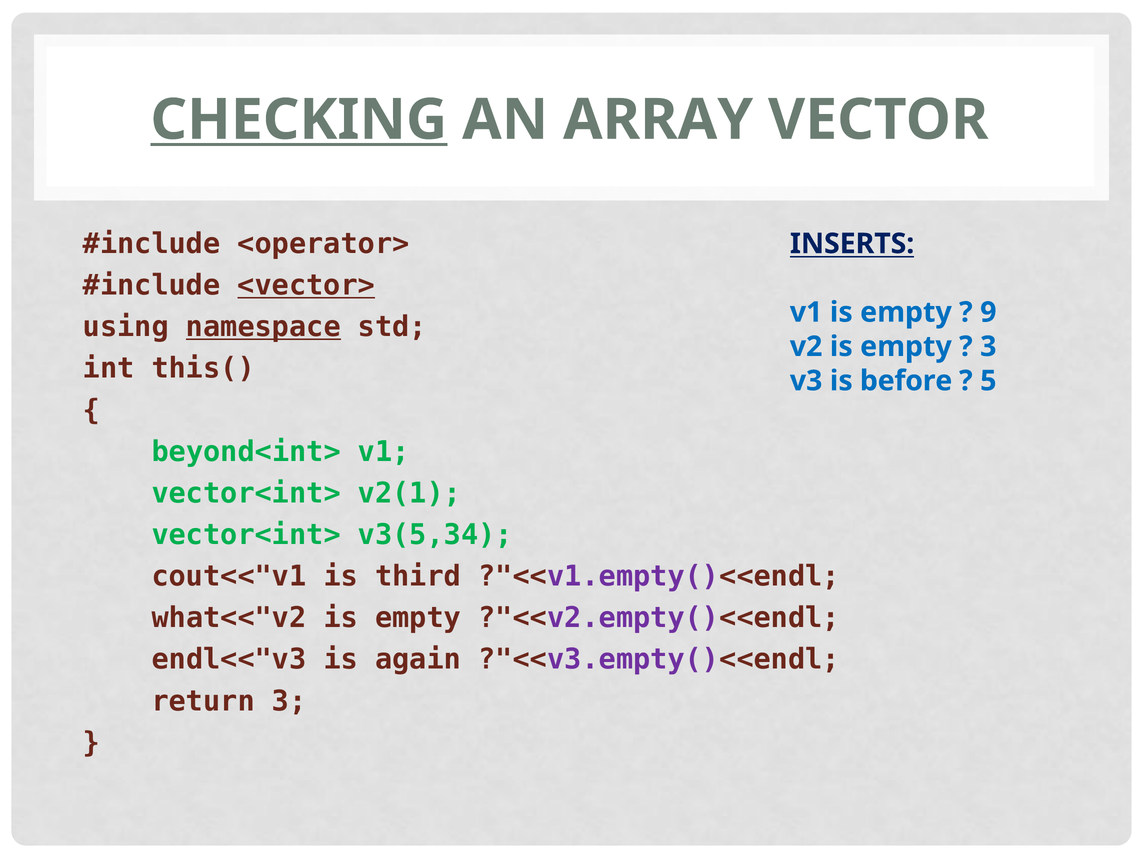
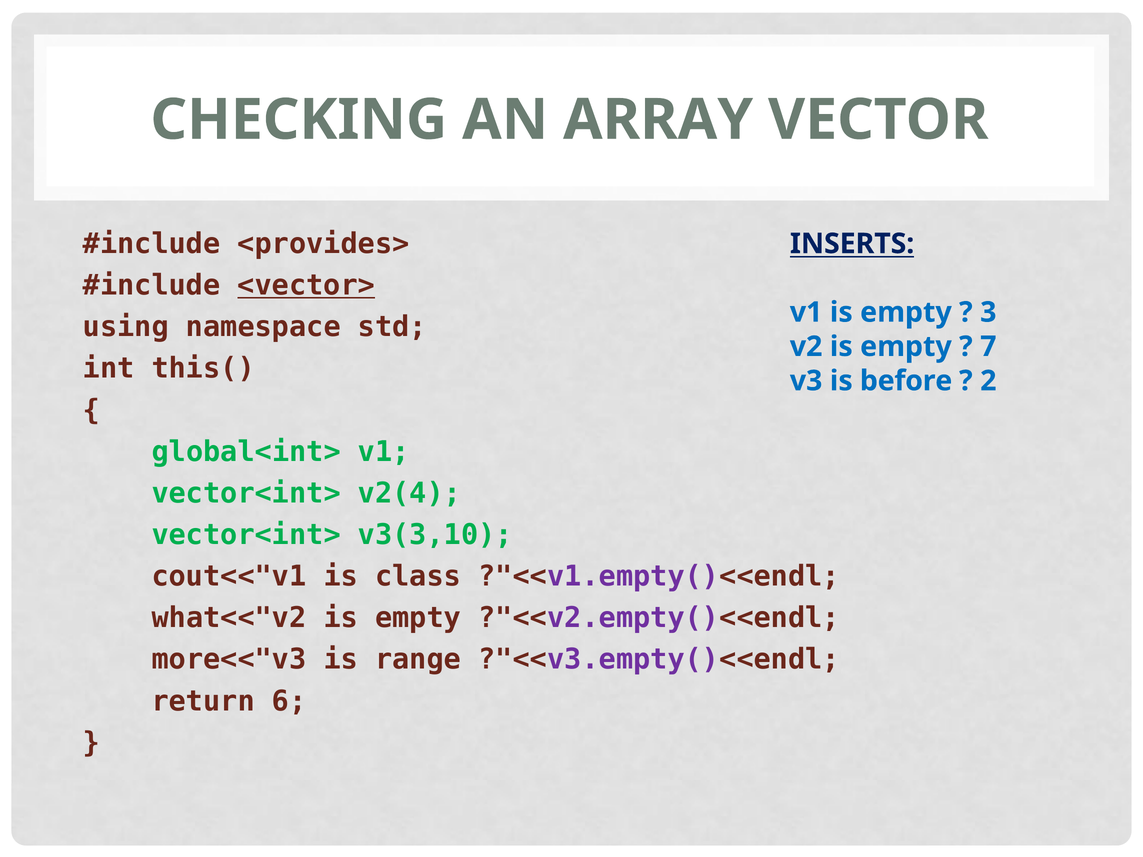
CHECKING underline: present -> none (299, 120)
<operator>: <operator> -> <provides> (323, 244)
9: 9 -> 3 (988, 312)
namespace underline: present -> none (263, 327)
3: 3 -> 7 (988, 347)
5: 5 -> 2 (988, 381)
beyond<int>: beyond<int> -> global<int> (246, 452)
v2(1: v2(1 -> v2(4 (409, 493)
v3(5,34: v3(5,34 -> v3(3,10 (435, 535)
third: third -> class (418, 577)
endl<<"v3: endl<<"v3 -> more<<"v3 (229, 660)
again: again -> range (418, 660)
return 3: 3 -> 6 (289, 701)
